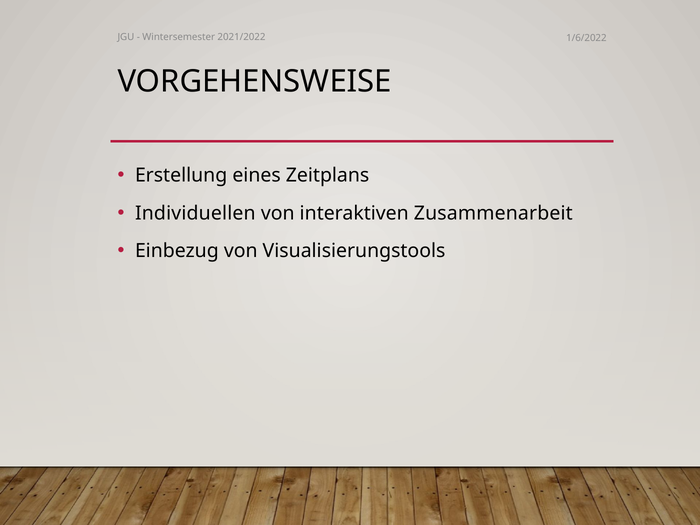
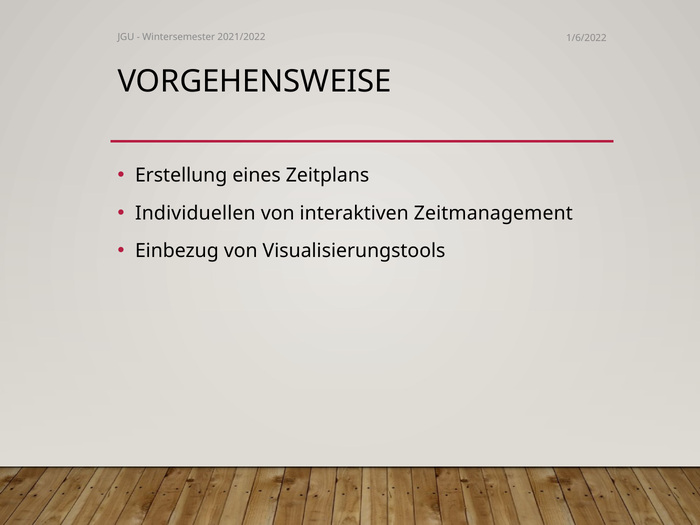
Zusammenarbeit: Zusammenarbeit -> Zeitmanagement (493, 213)
